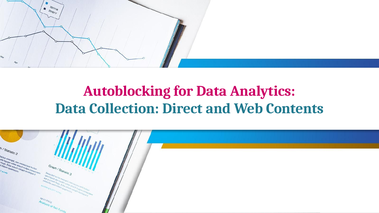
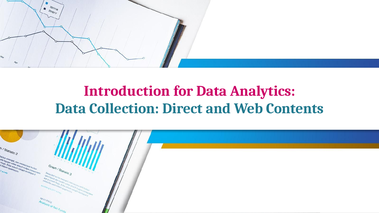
Autoblocking: Autoblocking -> Introduction (127, 91)
